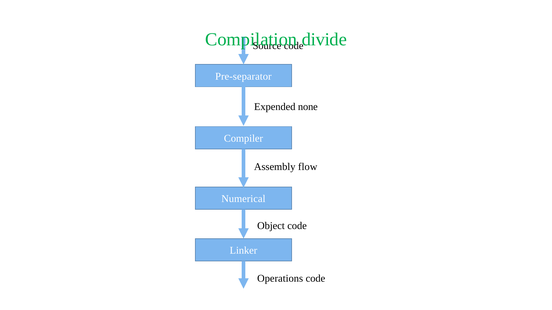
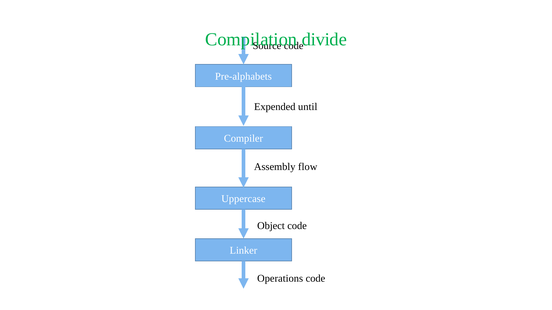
Pre-separator: Pre-separator -> Pre-alphabets (243, 76)
none: none -> until (308, 107)
Numerical: Numerical -> Uppercase (243, 199)
